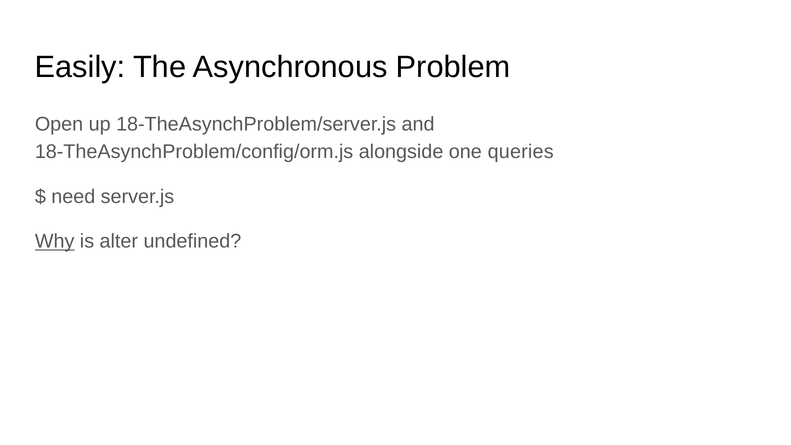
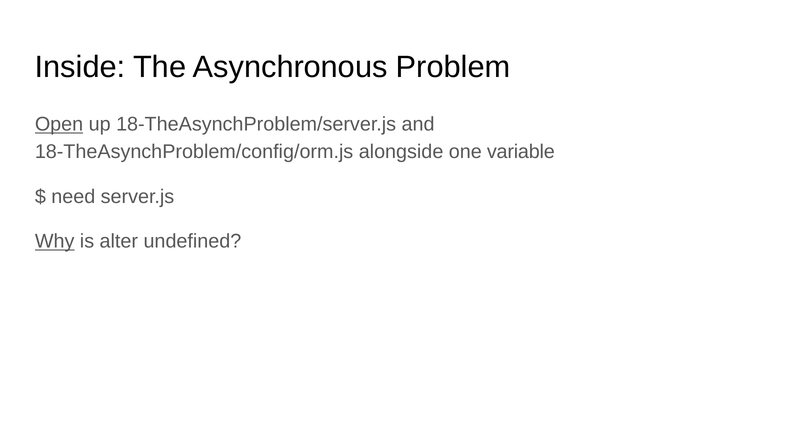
Easily: Easily -> Inside (80, 67)
Open underline: none -> present (59, 124)
queries: queries -> variable (521, 152)
